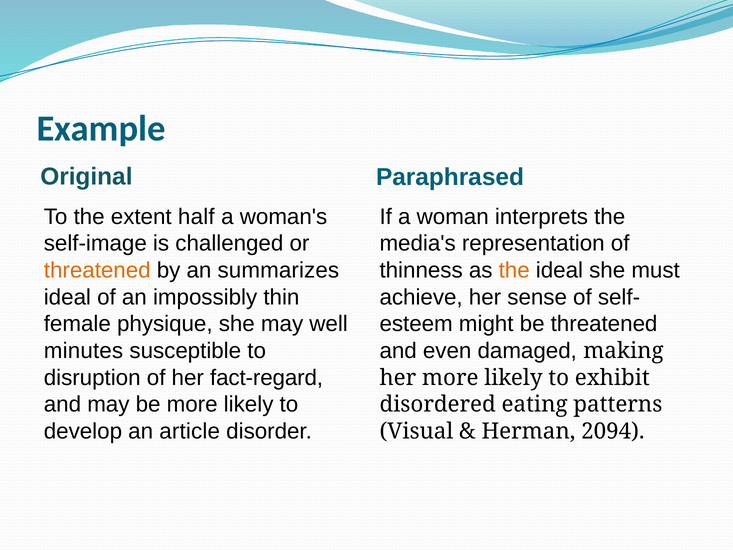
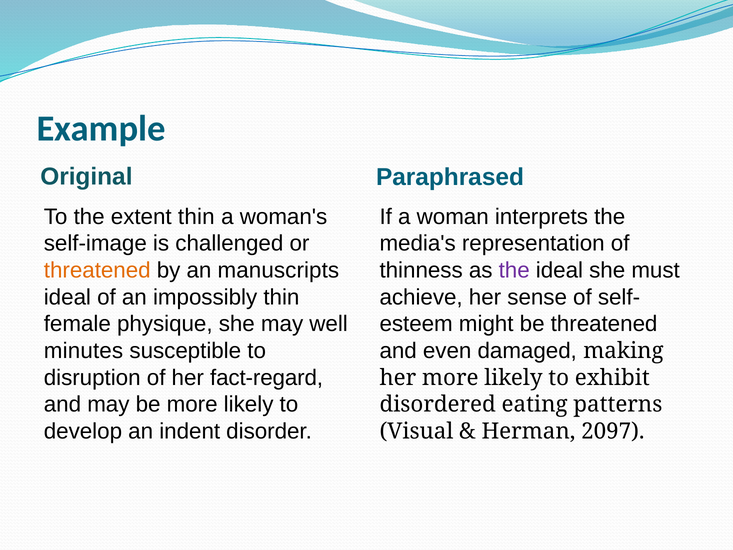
extent half: half -> thin (196, 217)
summarizes: summarizes -> manuscripts (278, 270)
the colour: orange -> purple (514, 270)
article: article -> indent (190, 431)
2094: 2094 -> 2097 (613, 431)
